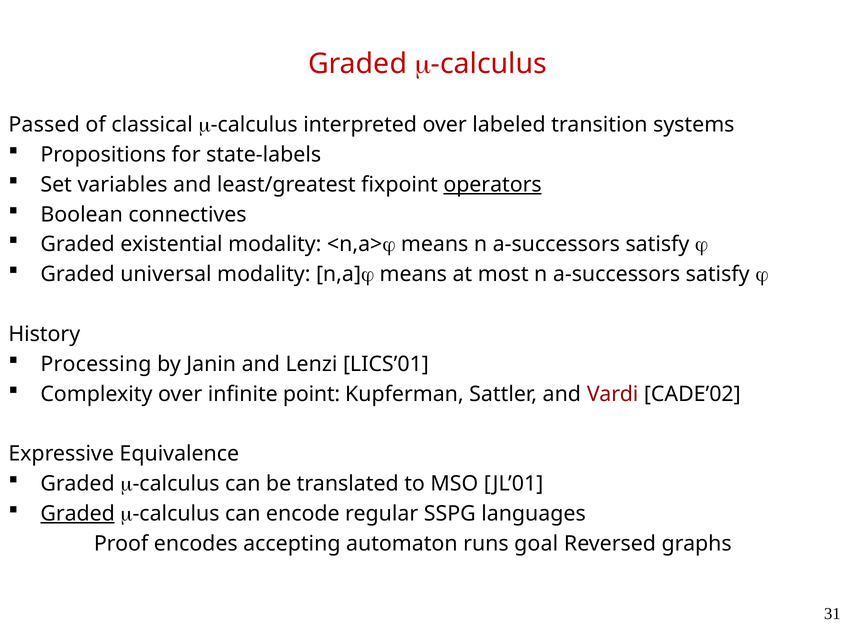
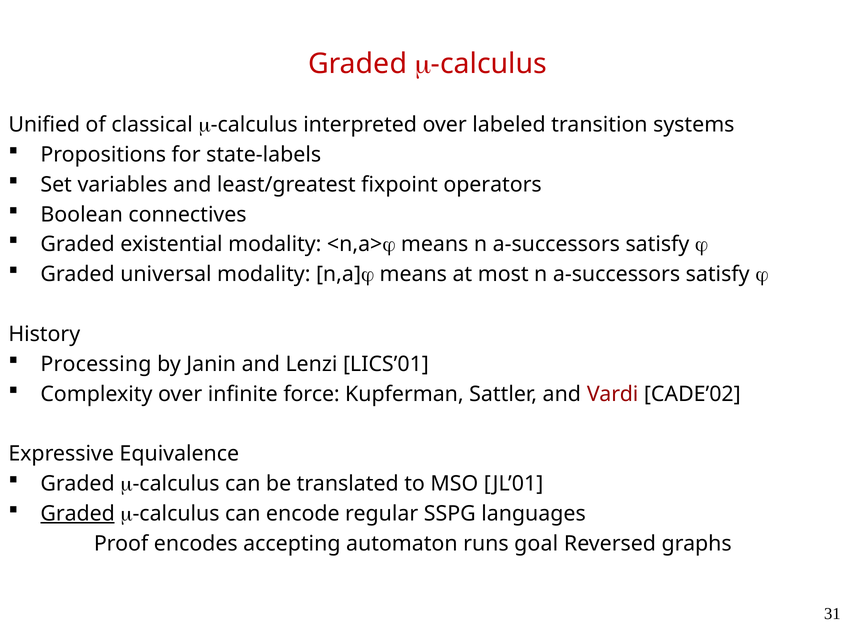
Passed: Passed -> Unified (44, 125)
operators underline: present -> none (493, 185)
point: point -> force (312, 394)
